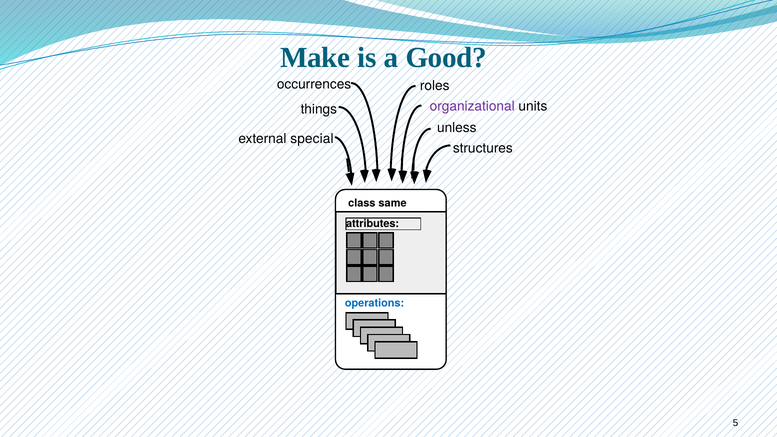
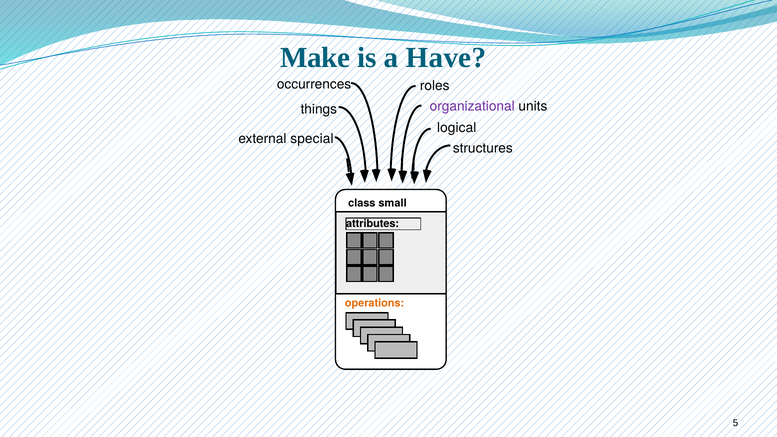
Good: Good -> Have (446, 58)
unless: unless -> logical (457, 128)
same: same -> small (393, 203)
operations colour: blue -> orange (375, 303)
